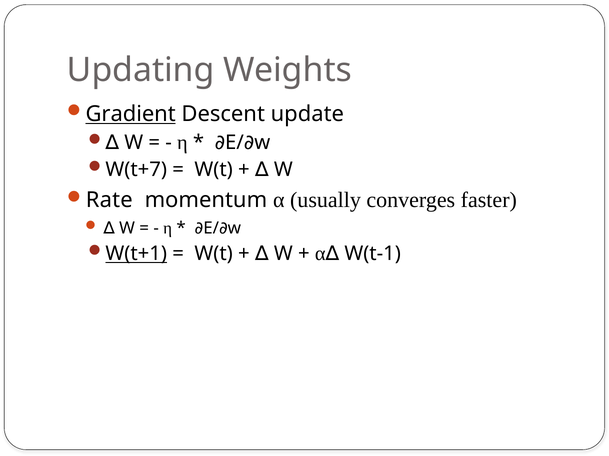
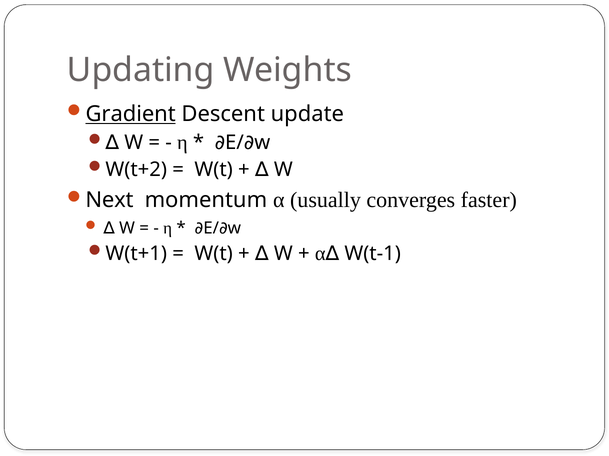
W(t+7: W(t+7 -> W(t+2 (136, 170)
Rate: Rate -> Next (109, 200)
W(t+1 underline: present -> none (136, 254)
